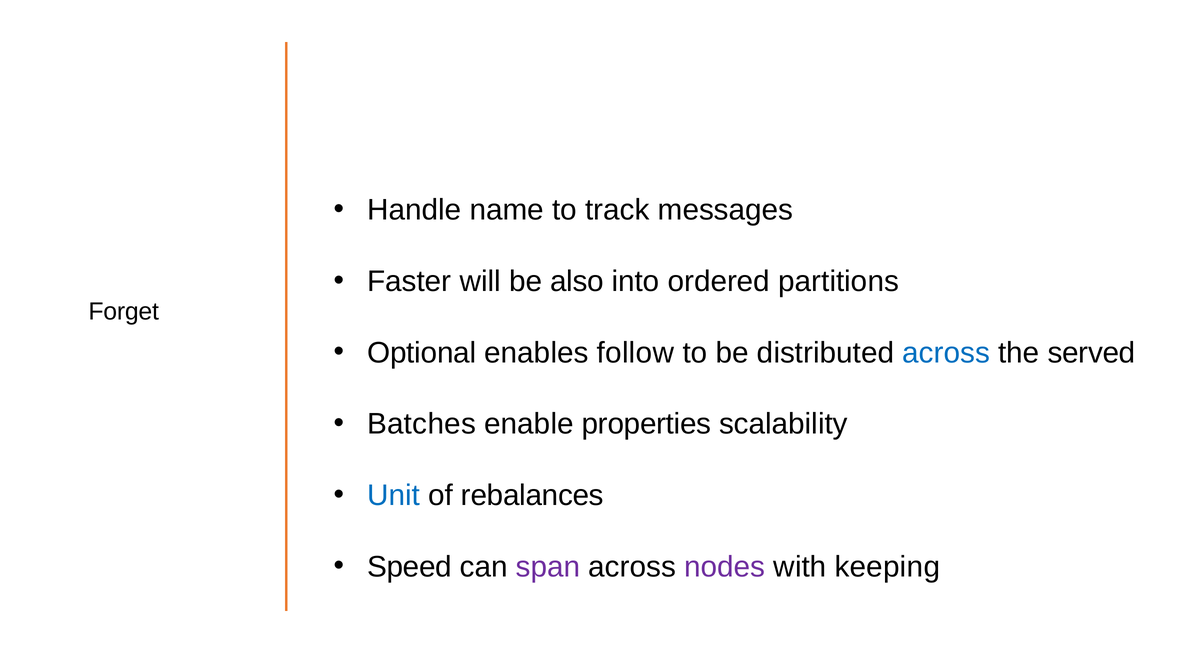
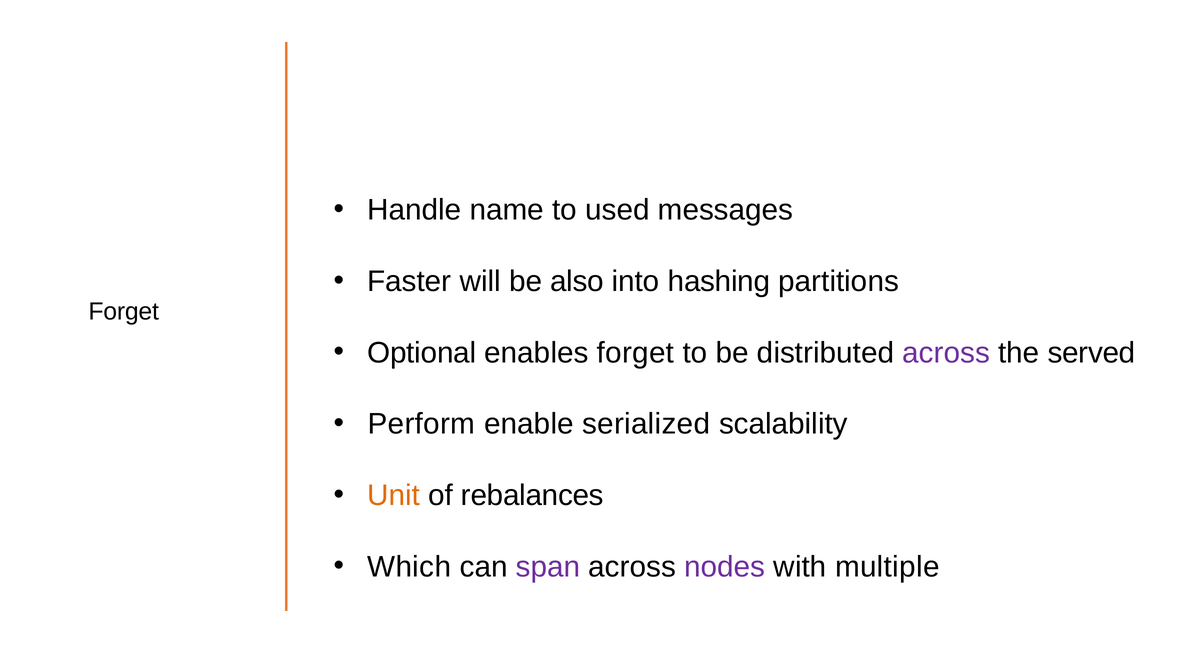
track: track -> used (617, 210)
ordered: ordered -> hashing (719, 281)
enables follow: follow -> forget (635, 353)
across colour: blue -> purple (946, 353)
Batches: Batches -> Perform (422, 424)
properties: properties -> serialized (646, 424)
Unit colour: blue -> orange (394, 495)
Speed: Speed -> Which (409, 567)
keeping: keeping -> multiple (887, 567)
